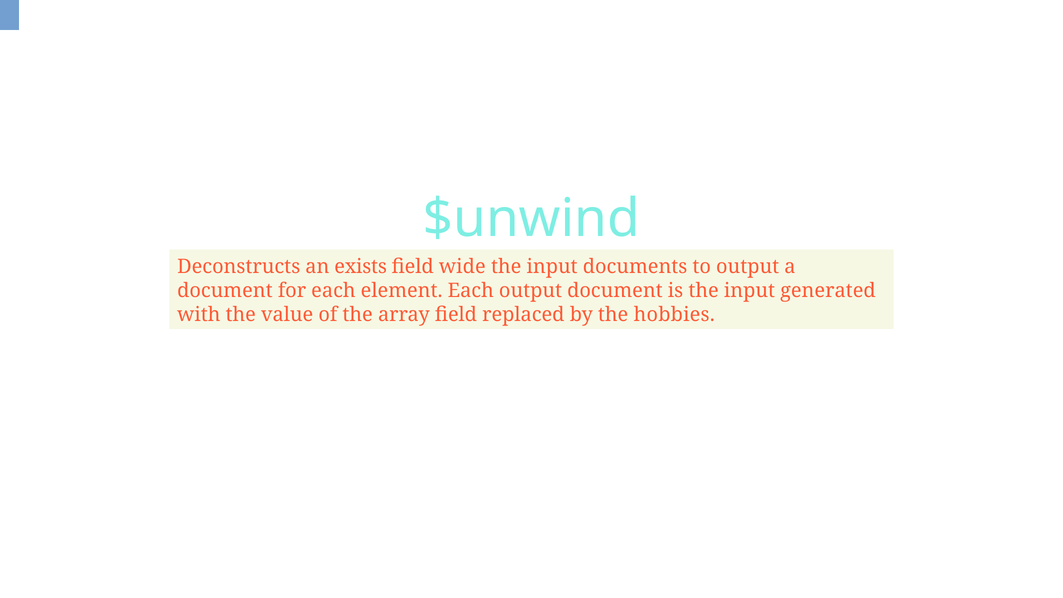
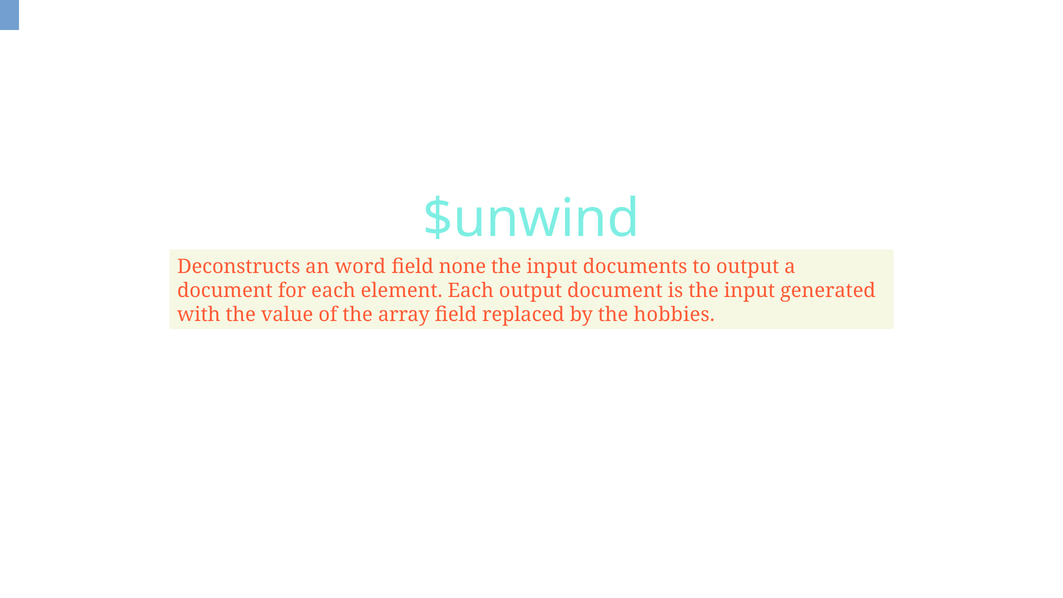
exists: exists -> word (360, 267)
wide: wide -> none (462, 267)
